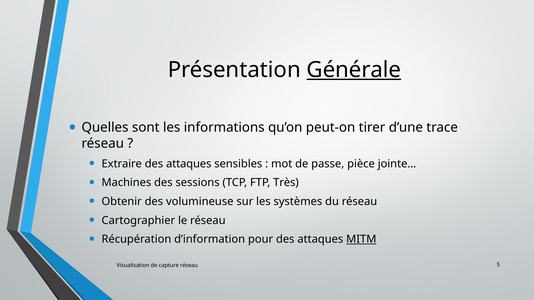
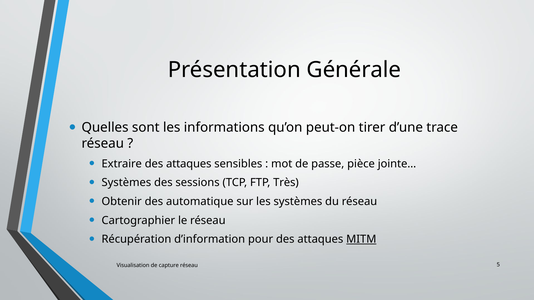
Générale underline: present -> none (354, 70)
Machines: Machines -> Systèmes (126, 183)
volumineuse: volumineuse -> automatique (200, 202)
